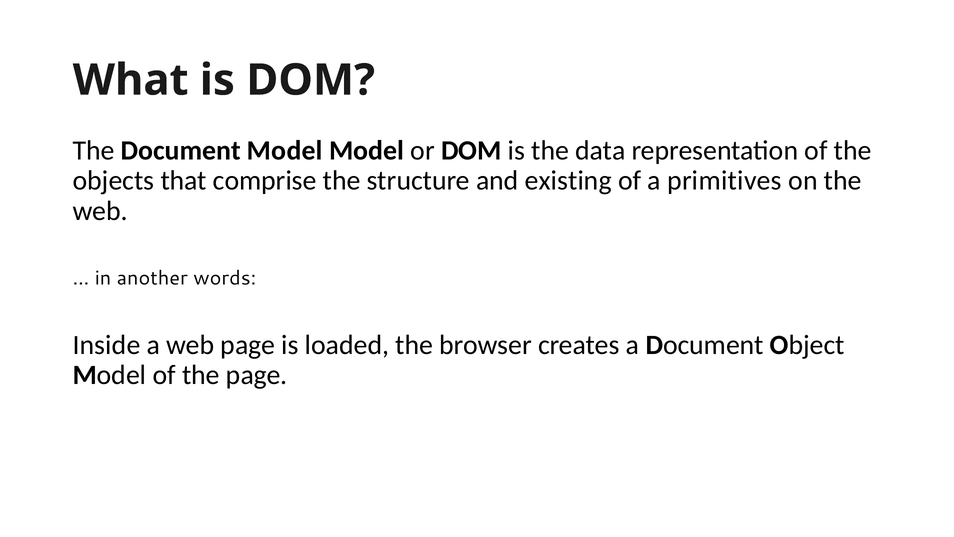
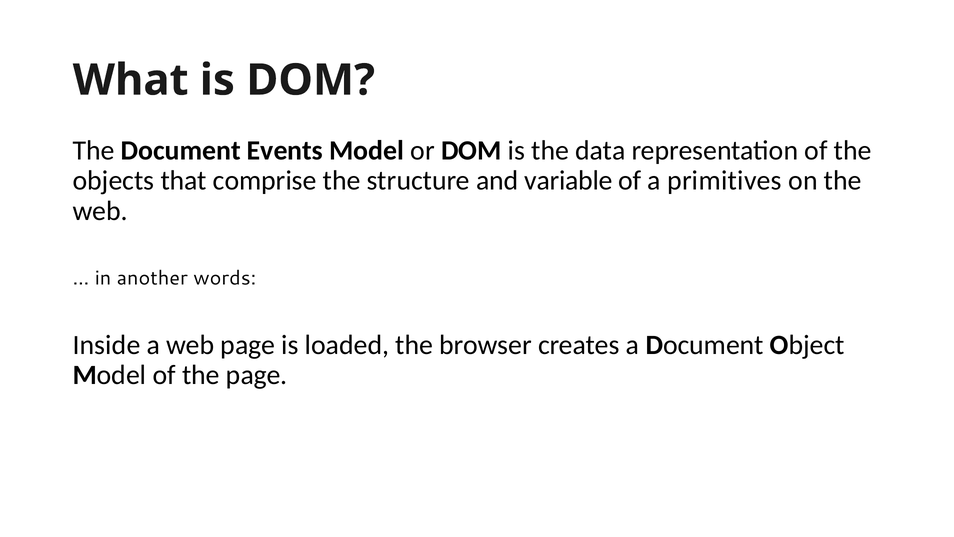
Document Model: Model -> Events (285, 151)
existing: existing -> variable (568, 181)
